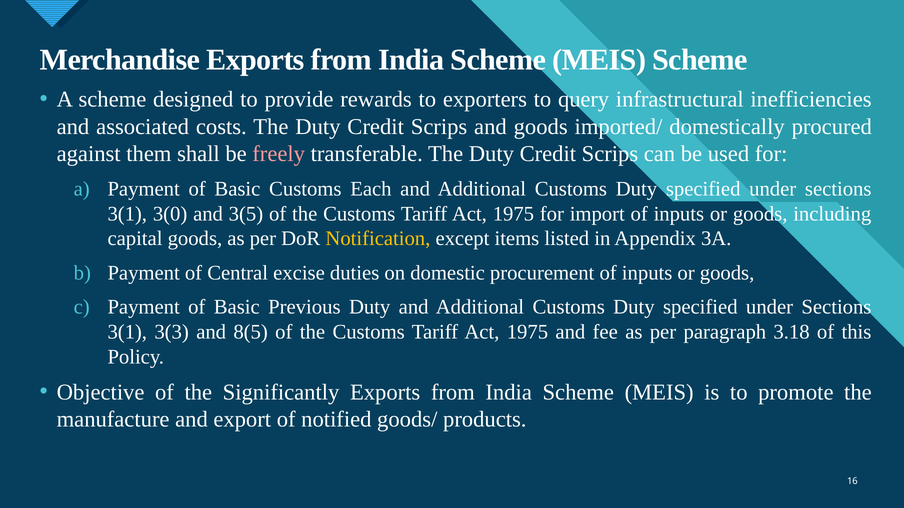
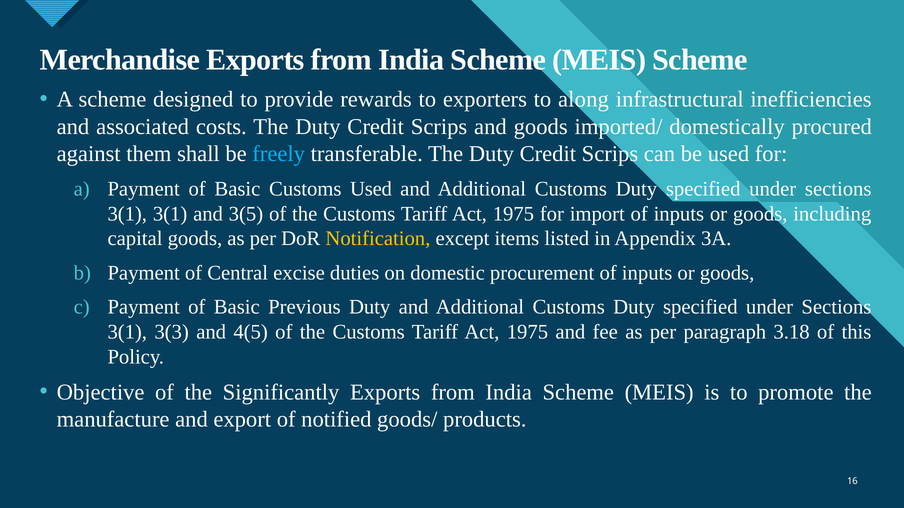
query: query -> along (583, 100)
freely colour: pink -> light blue (279, 154)
Customs Each: Each -> Used (371, 189)
3(1 3(0: 3(0 -> 3(1 (170, 214)
8(5: 8(5 -> 4(5 (251, 332)
